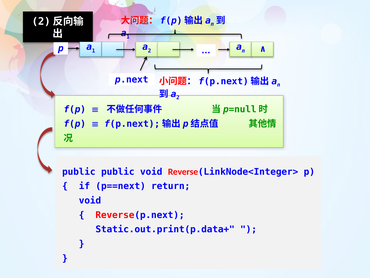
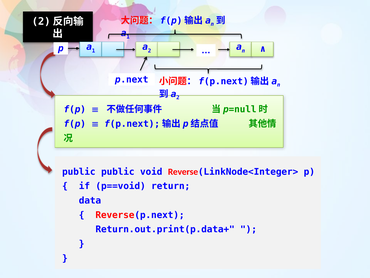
p==next: p==next -> p==void (121, 186)
void: void -> data (90, 200)
Static.out.print(p.data+: Static.out.print(p.data+ -> Return.out.print(p.data+ (165, 229)
